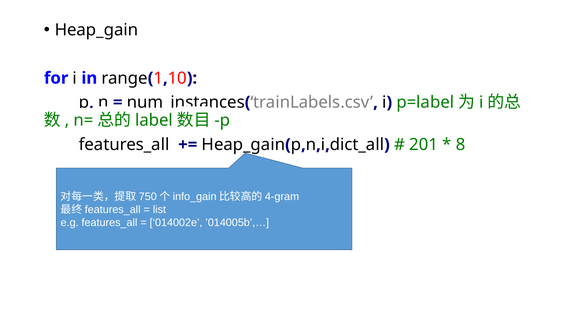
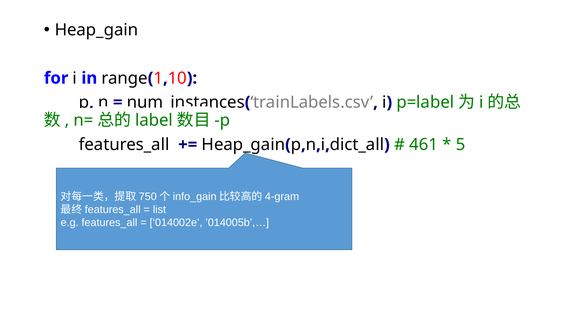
201: 201 -> 461 (424, 145)
8: 8 -> 5 (461, 145)
